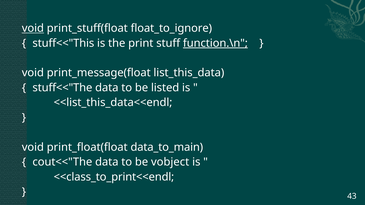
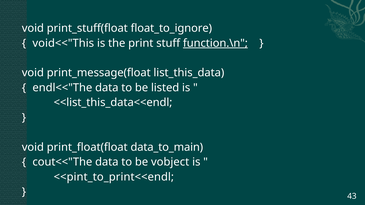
void underline: present -> none (33, 28)
stuff<<"This: stuff<<"This -> void<<"This (63, 43)
stuff<<"The: stuff<<"The -> endl<<"The (62, 88)
<<class_to_print<<endl: <<class_to_print<<endl -> <<pint_to_print<<endl (114, 177)
